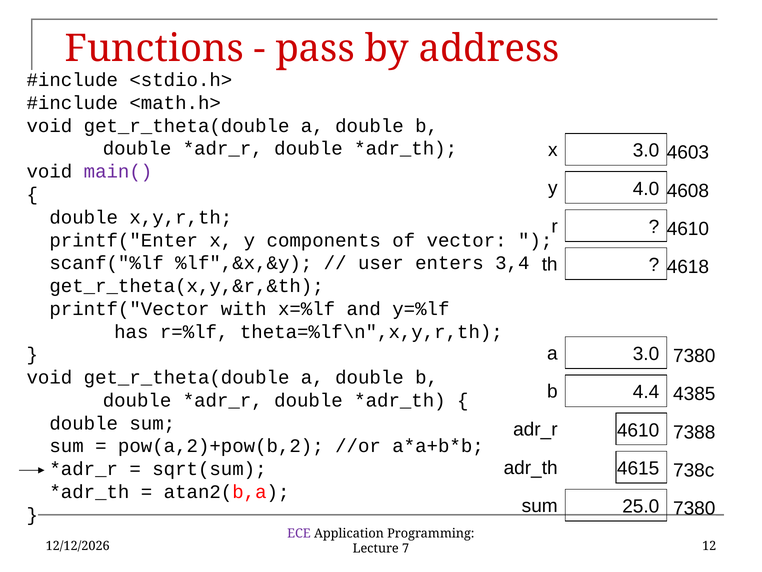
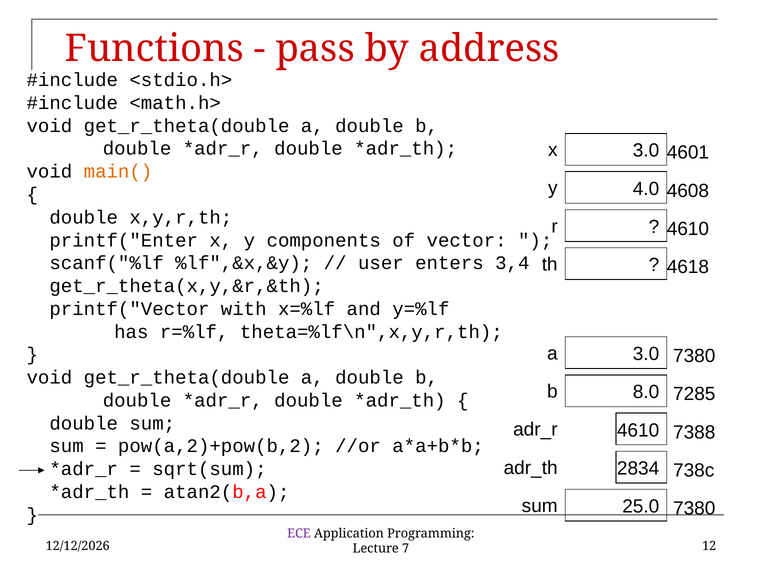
4603: 4603 -> 4601 (688, 152)
main( colour: purple -> orange (118, 171)
4.4: 4.4 -> 8.0 (646, 392)
4385: 4385 -> 7285 (694, 394)
4615: 4615 -> 2834 (638, 468)
